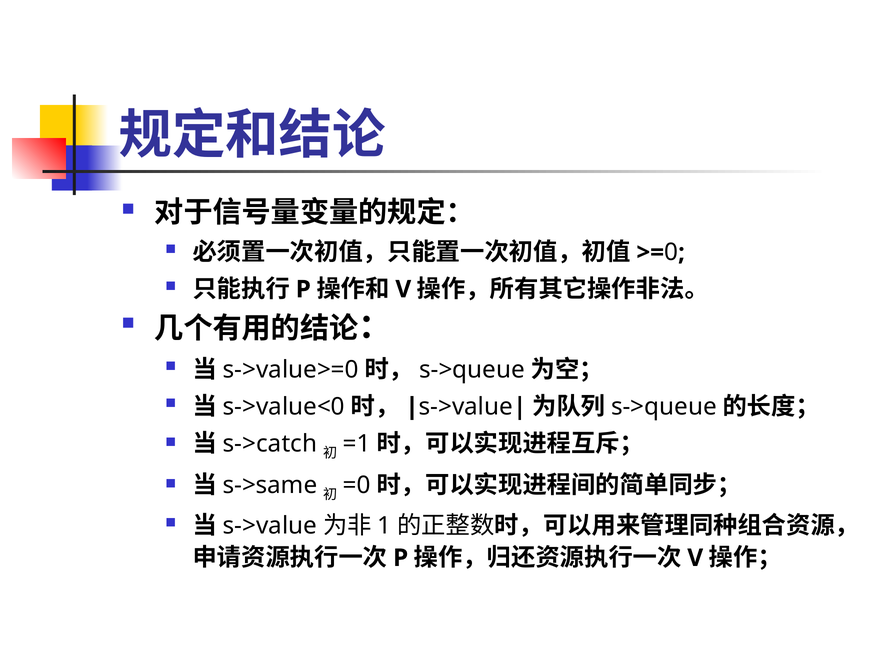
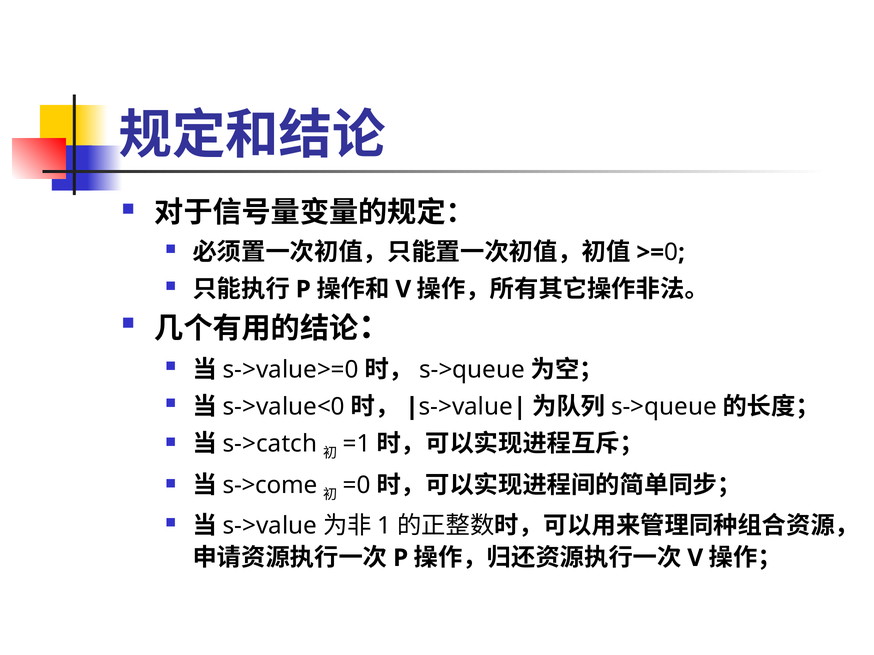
s->same: s->same -> s->come (270, 485)
